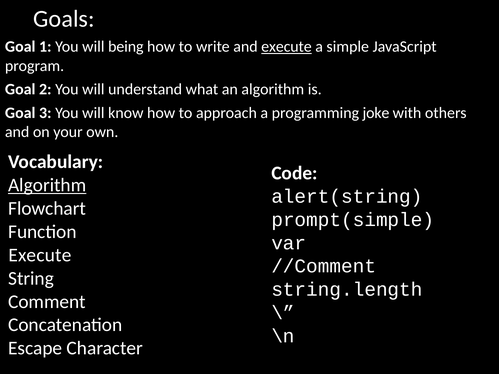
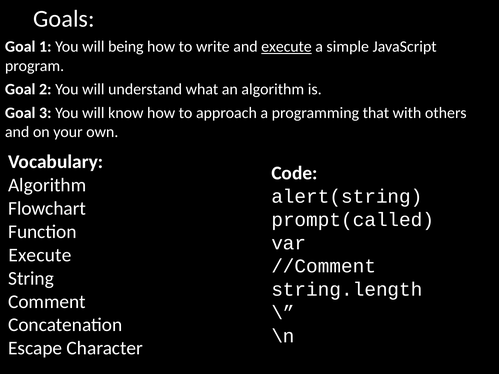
joke: joke -> that (376, 113)
Algorithm underline: present -> none (47, 185)
prompt(simple: prompt(simple -> prompt(called (353, 220)
